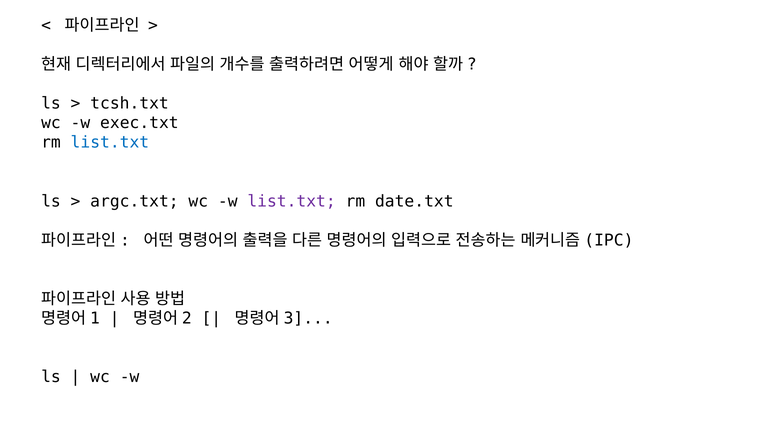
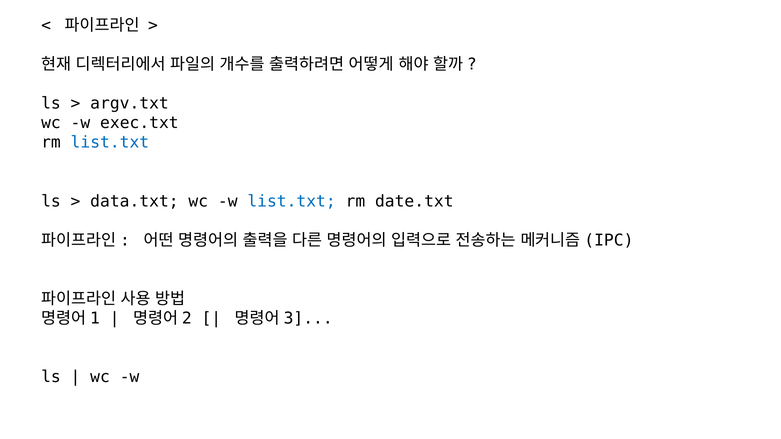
tcsh.txt: tcsh.txt -> argv.txt (130, 104)
argc.txt: argc.txt -> data.txt (134, 201)
list.txt colour: purple -> blue (292, 201)
